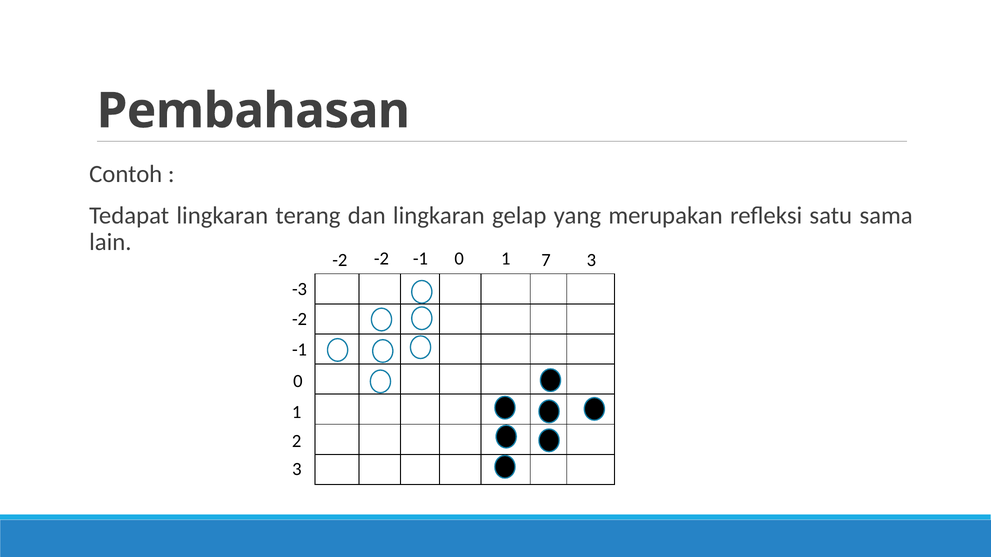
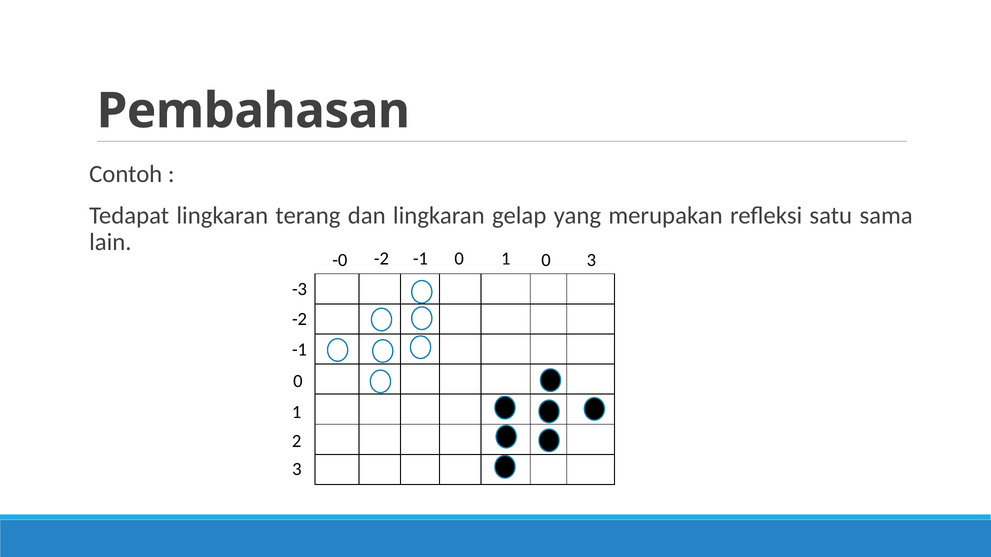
1 7: 7 -> 0 (546, 260)
-2: -2 -> -0 (340, 260)
